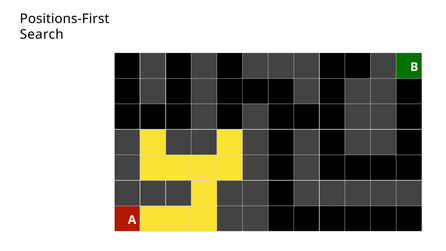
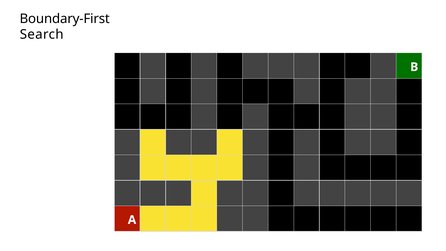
Positions-First: Positions-First -> Boundary-First (65, 19)
